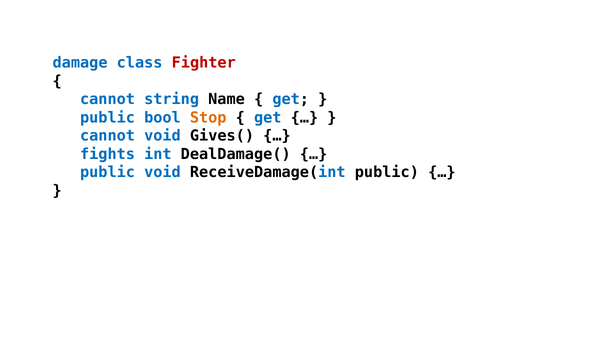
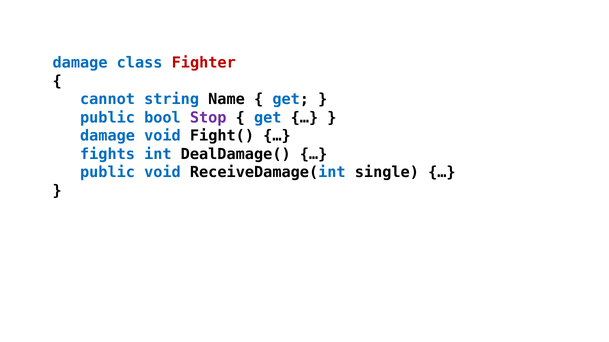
Stop colour: orange -> purple (208, 118)
cannot: cannot -> damage (108, 136)
Gives(: Gives( -> Fight( (222, 136)
ReceiveDamage(int public: public -> single (387, 173)
